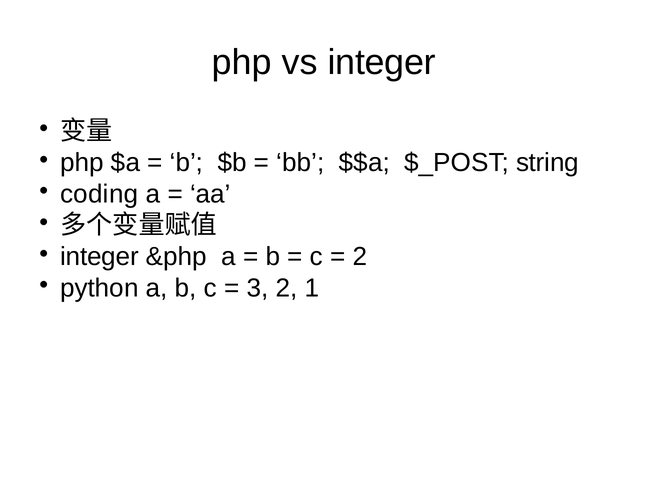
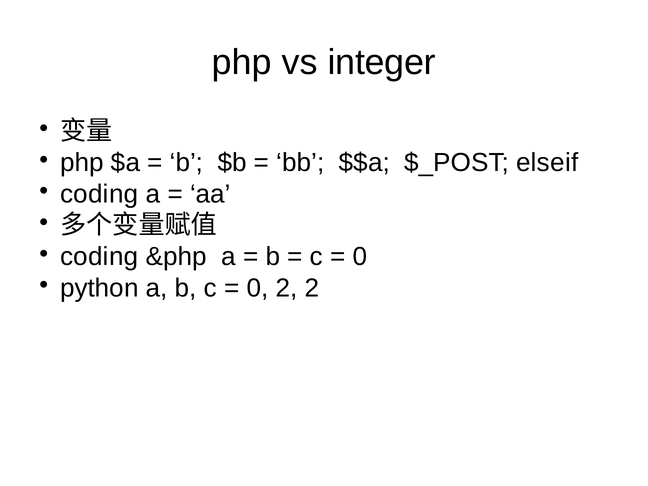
string: string -> elseif (547, 163)
integer: integer -> coding (99, 257)
2: 2 -> 0 (360, 257)
3: 3 -> 0 (258, 288)
2 1: 1 -> 2 (312, 288)
